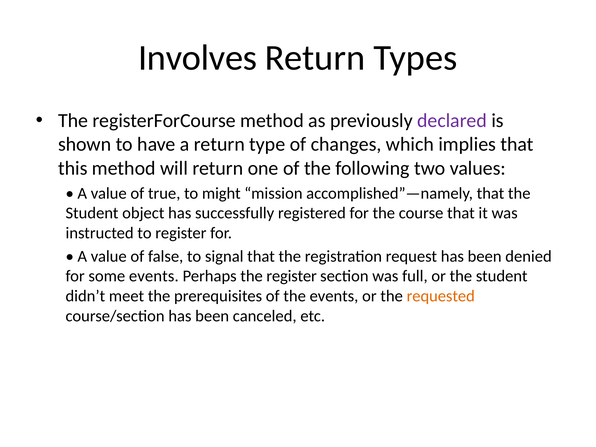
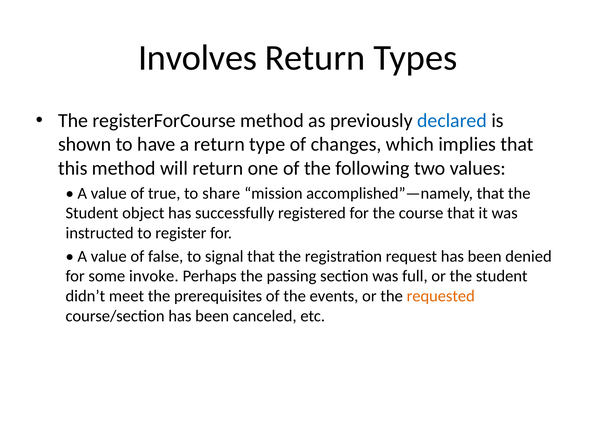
declared colour: purple -> blue (452, 121)
might: might -> share (221, 193)
some events: events -> invoke (154, 276)
the register: register -> passing (292, 276)
